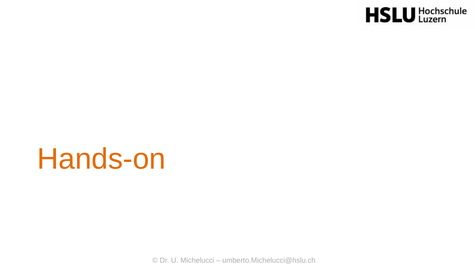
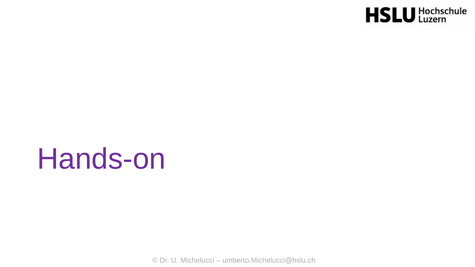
Hands-on colour: orange -> purple (101, 159)
